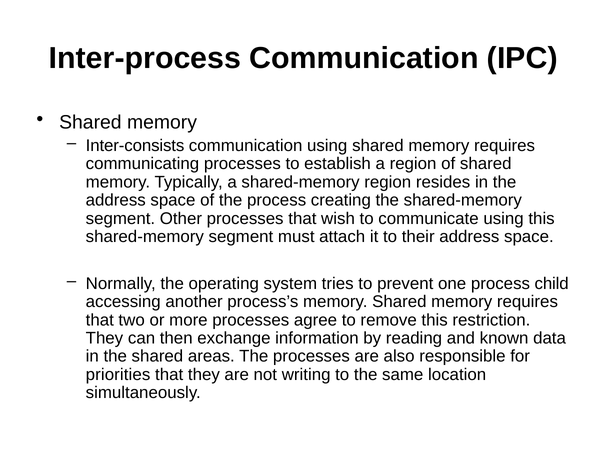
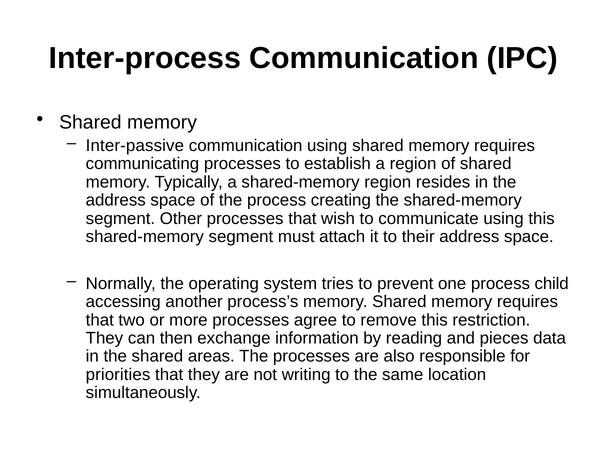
Inter-consists: Inter-consists -> Inter-passive (135, 146)
known: known -> pieces (504, 338)
